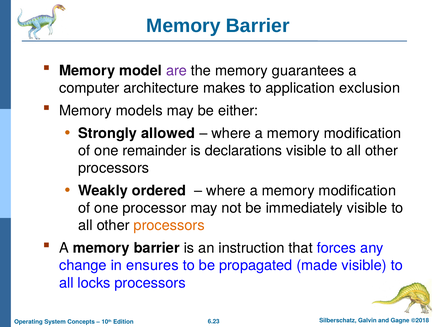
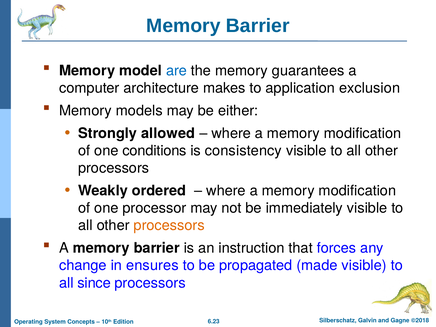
are colour: purple -> blue (176, 71)
remainder: remainder -> conditions (155, 151)
declarations: declarations -> consistency (243, 151)
locks: locks -> since (94, 283)
